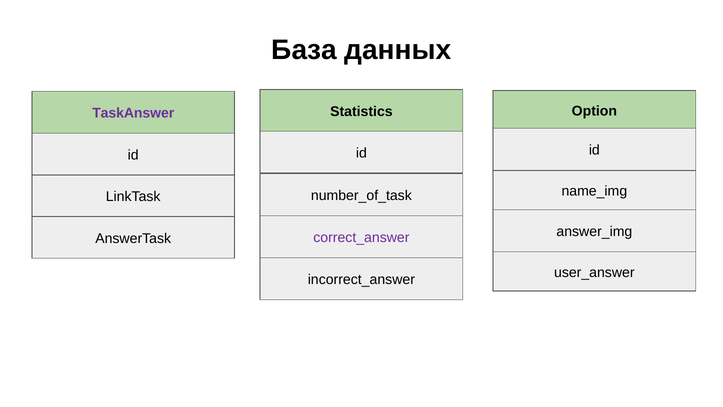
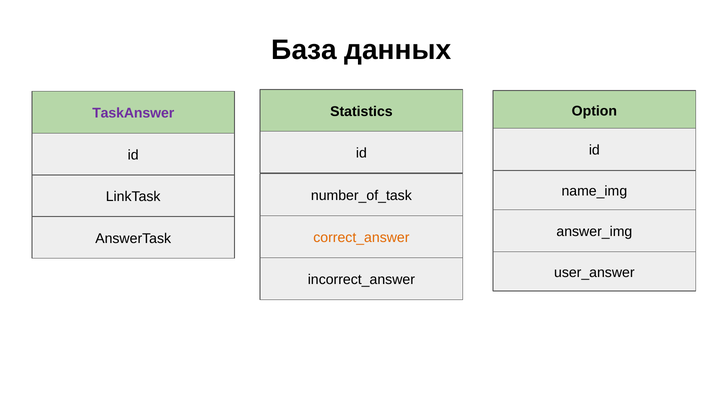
correct_answer colour: purple -> orange (361, 237)
